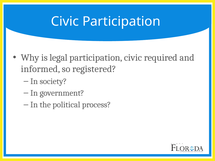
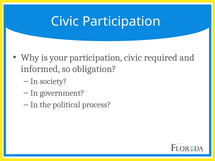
legal: legal -> your (59, 58)
registered: registered -> obligation (94, 69)
